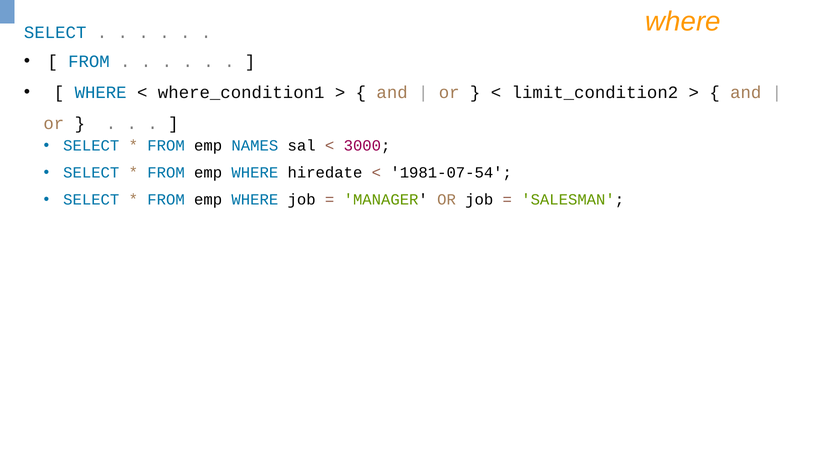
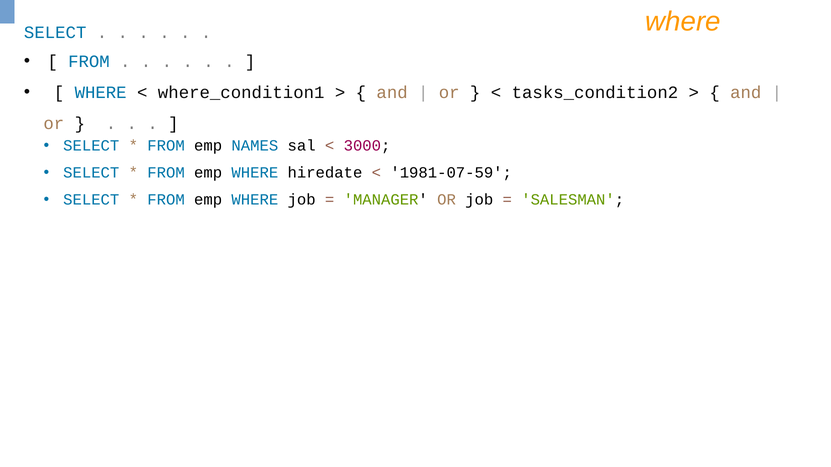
limit_condition2: limit_condition2 -> tasks_condition2 (595, 93)
1981-07-54: 1981-07-54 -> 1981-07-59 (451, 173)
